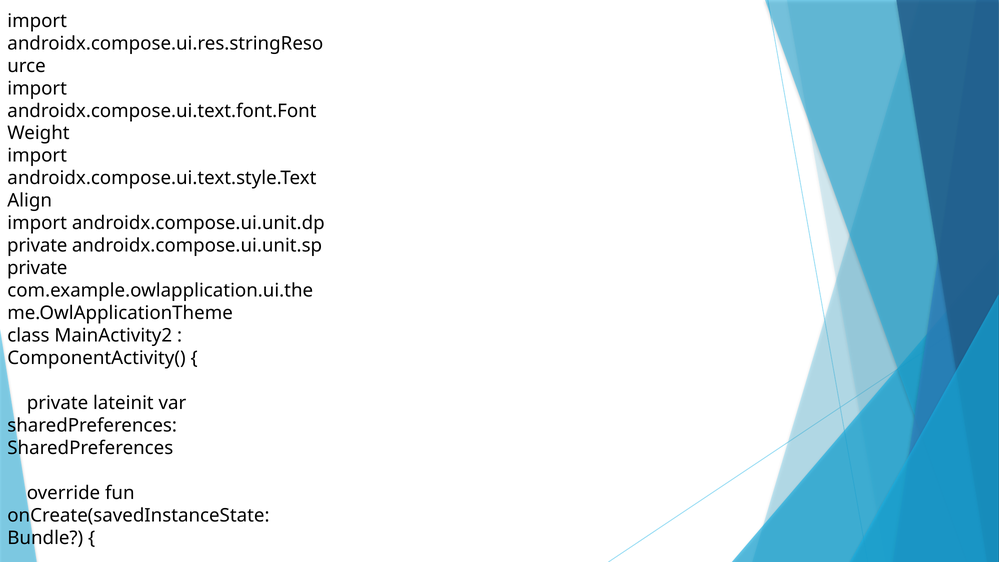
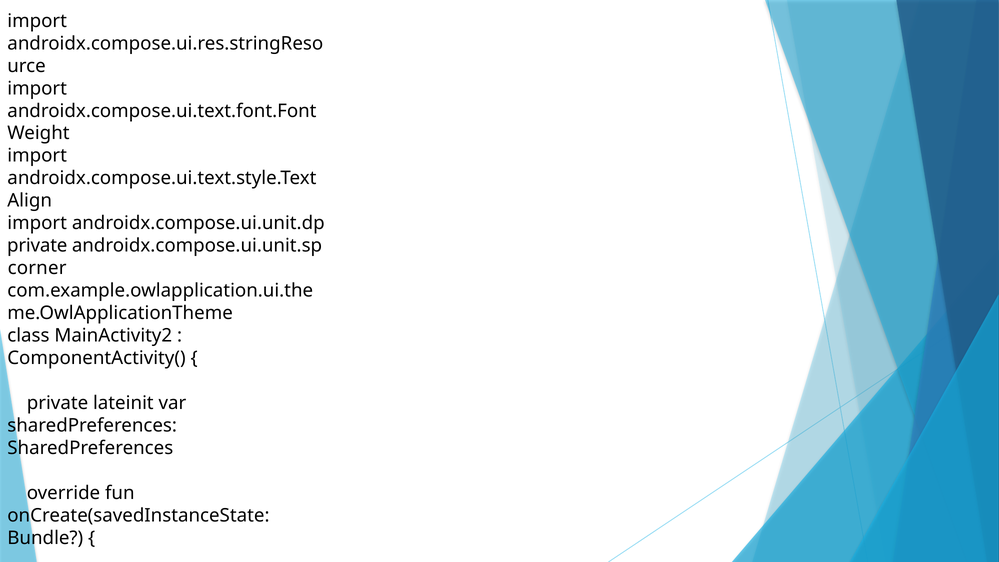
private: private -> corner (37, 268)
